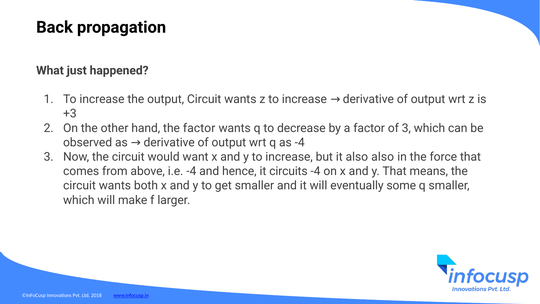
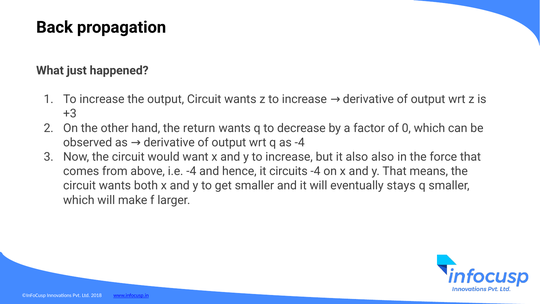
the factor: factor -> return (199, 128)
of 3: 3 -> 0 (406, 128)
some: some -> stays (401, 186)
